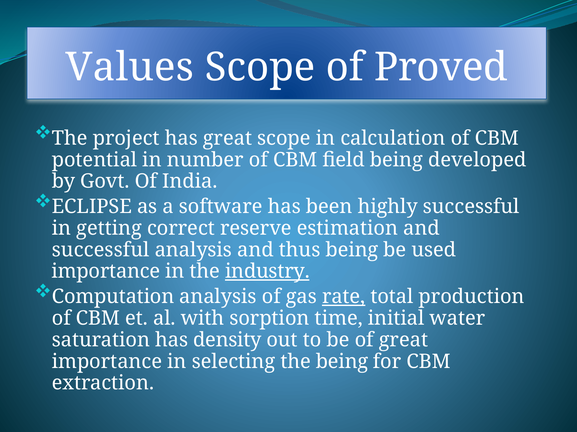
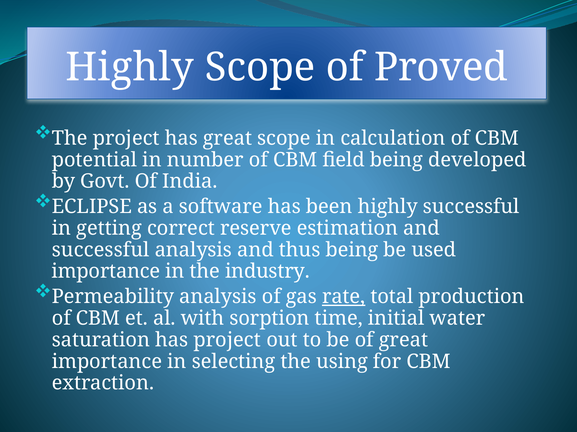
Values: Values -> Highly (130, 67)
industry underline: present -> none (267, 272)
Computation: Computation -> Permeability (113, 297)
has density: density -> project (227, 340)
the being: being -> using (342, 362)
